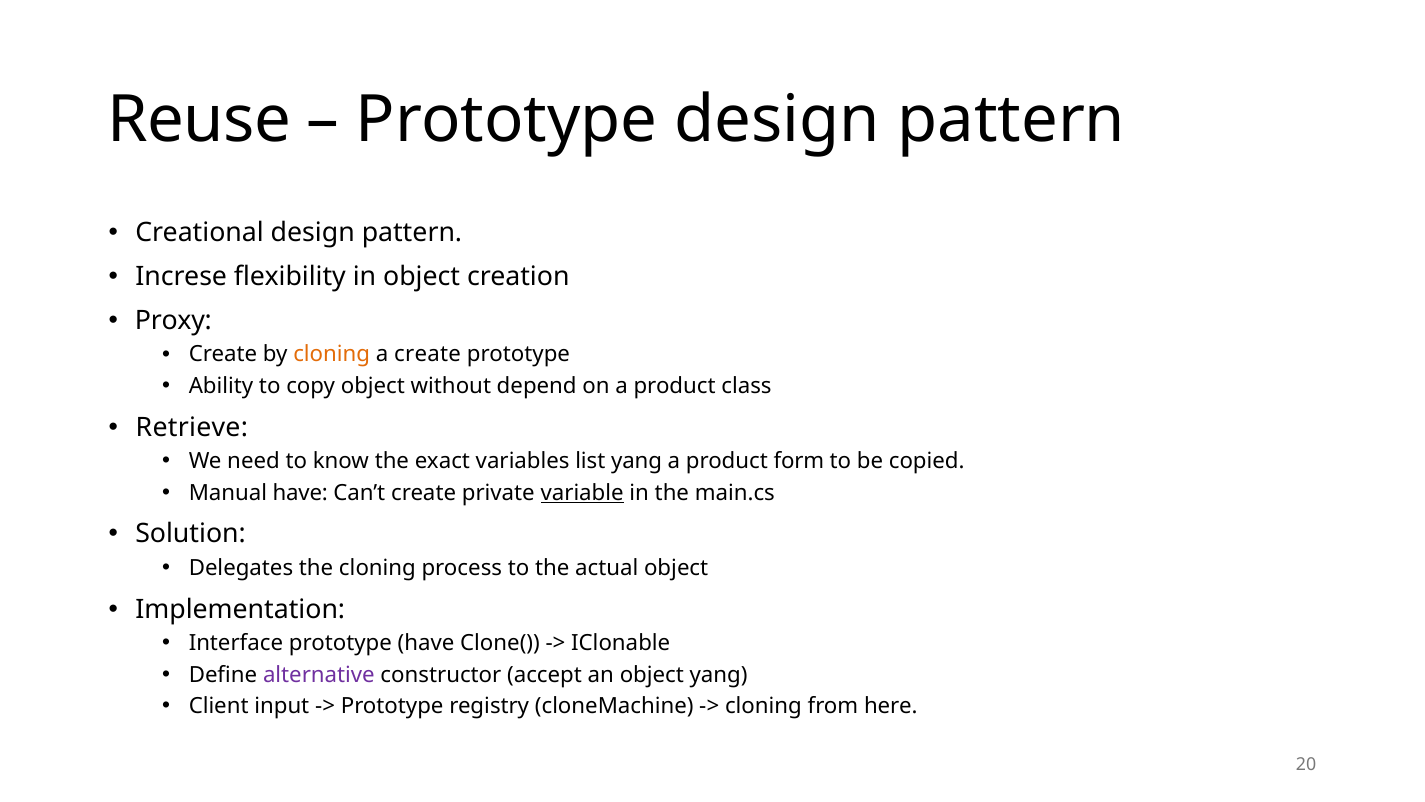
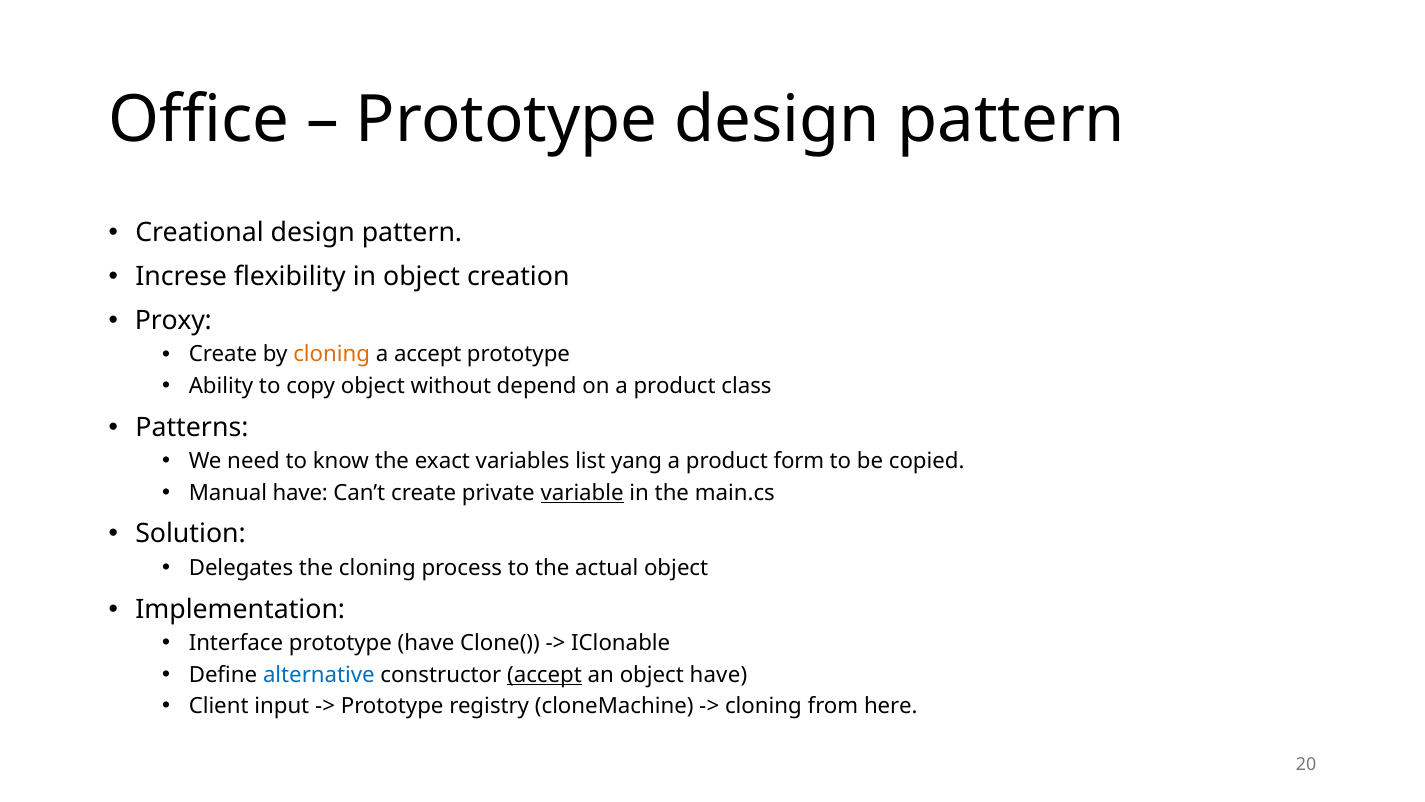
Reuse: Reuse -> Office (199, 120)
a create: create -> accept (428, 354)
Retrieve: Retrieve -> Patterns (192, 427)
alternative colour: purple -> blue (319, 674)
accept underline: none -> present (545, 674)
object yang: yang -> have (718, 674)
